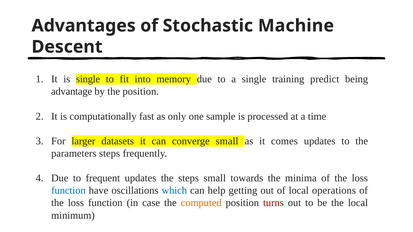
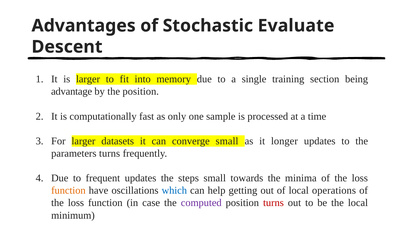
Machine: Machine -> Evaluate (296, 26)
is single: single -> larger (88, 79)
predict: predict -> section (325, 79)
comes: comes -> longer (284, 141)
parameters steps: steps -> turns (110, 154)
function colour: blue -> orange (68, 191)
computed colour: orange -> purple (201, 203)
